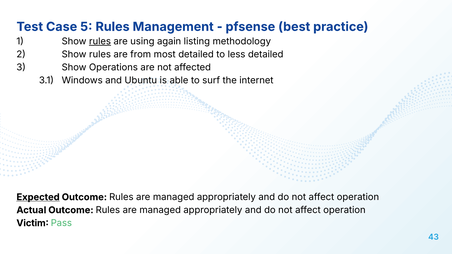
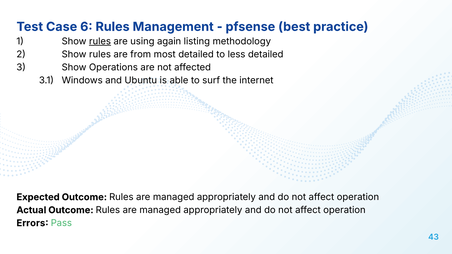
5: 5 -> 6 (86, 27)
Expected underline: present -> none (38, 197)
Victim: Victim -> Errors (32, 223)
